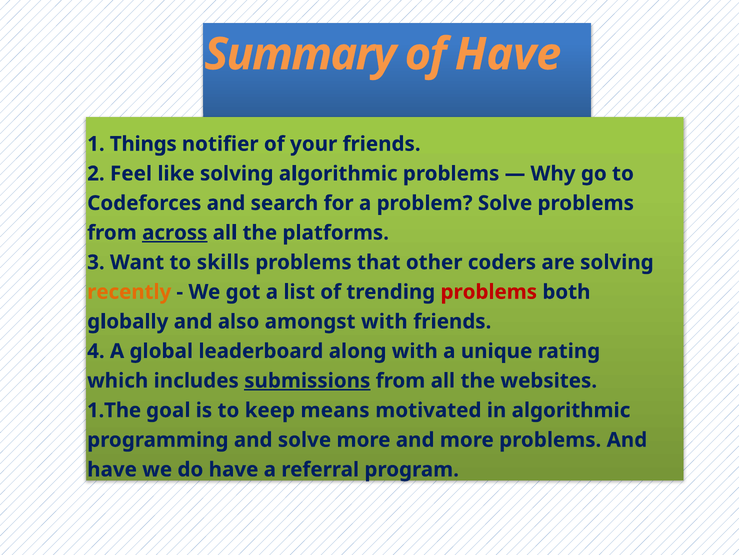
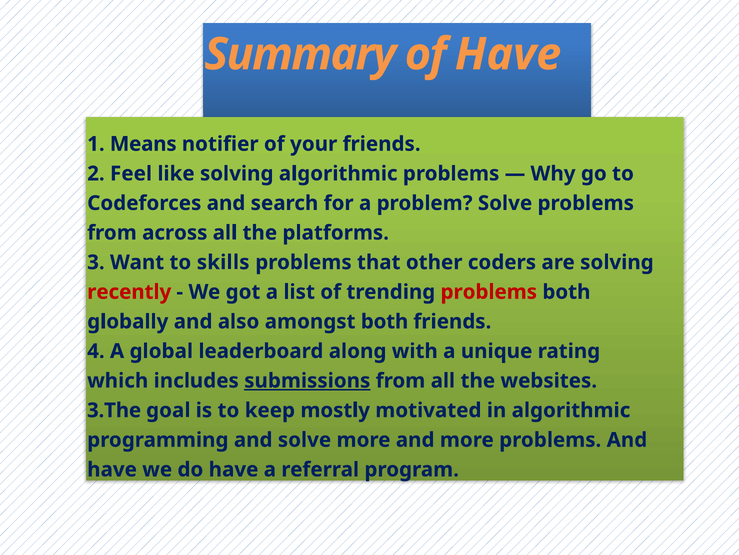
Things: Things -> Means (143, 144)
across underline: present -> none (175, 232)
recently colour: orange -> red (129, 292)
amongst with: with -> both (385, 321)
1.The: 1.The -> 3.The (114, 410)
means: means -> mostly (335, 410)
